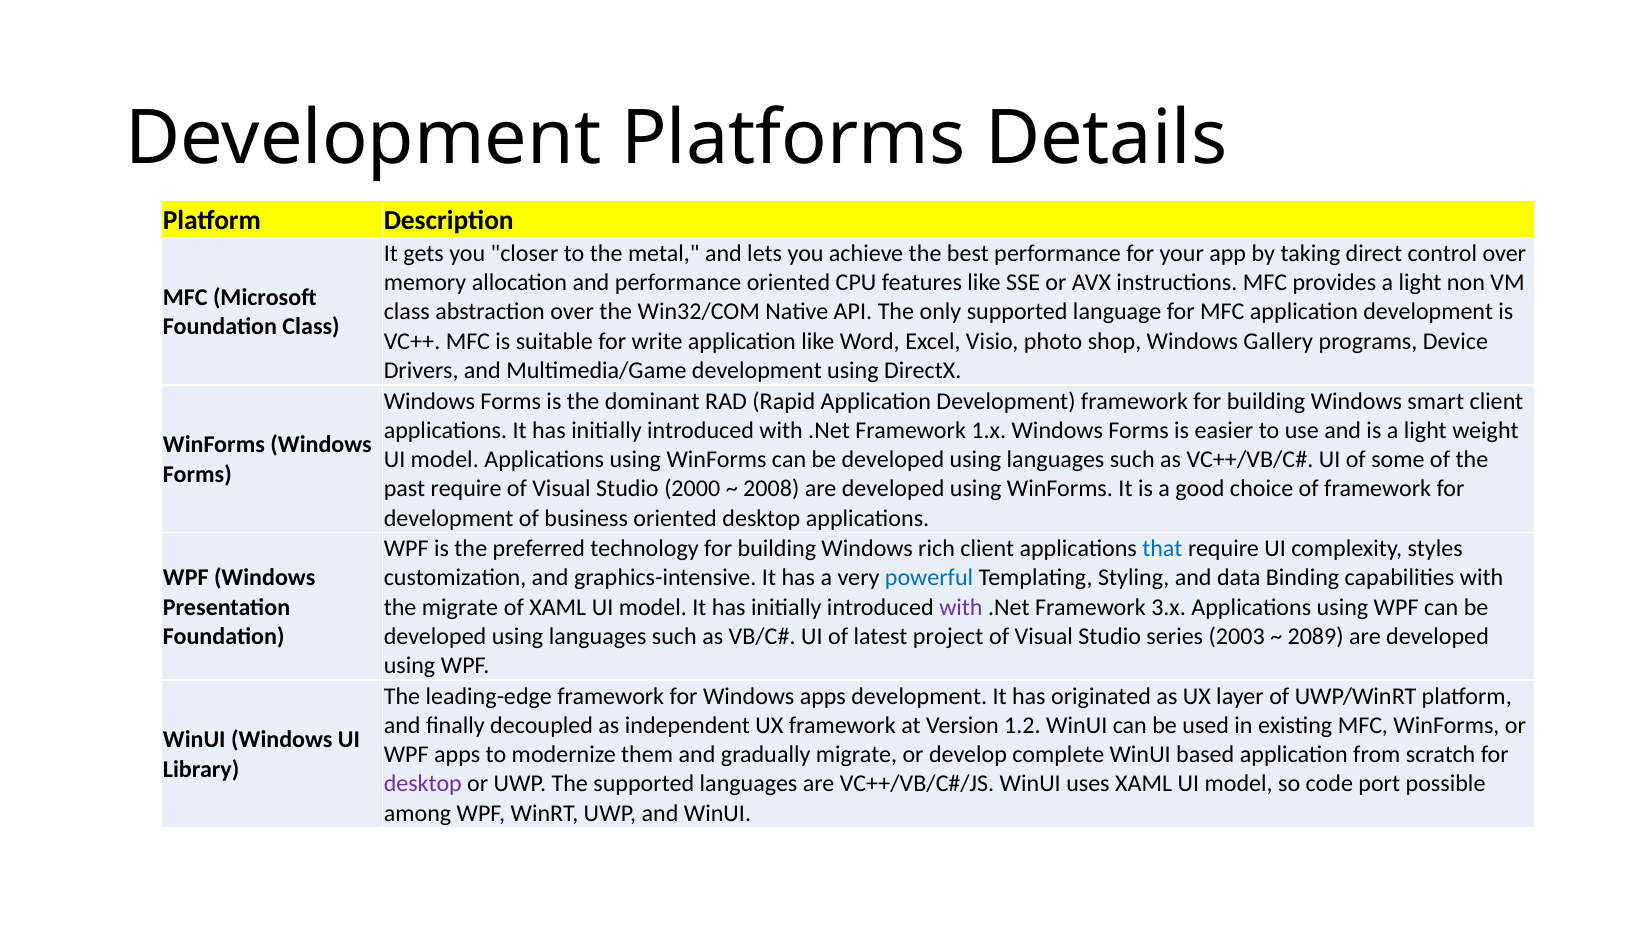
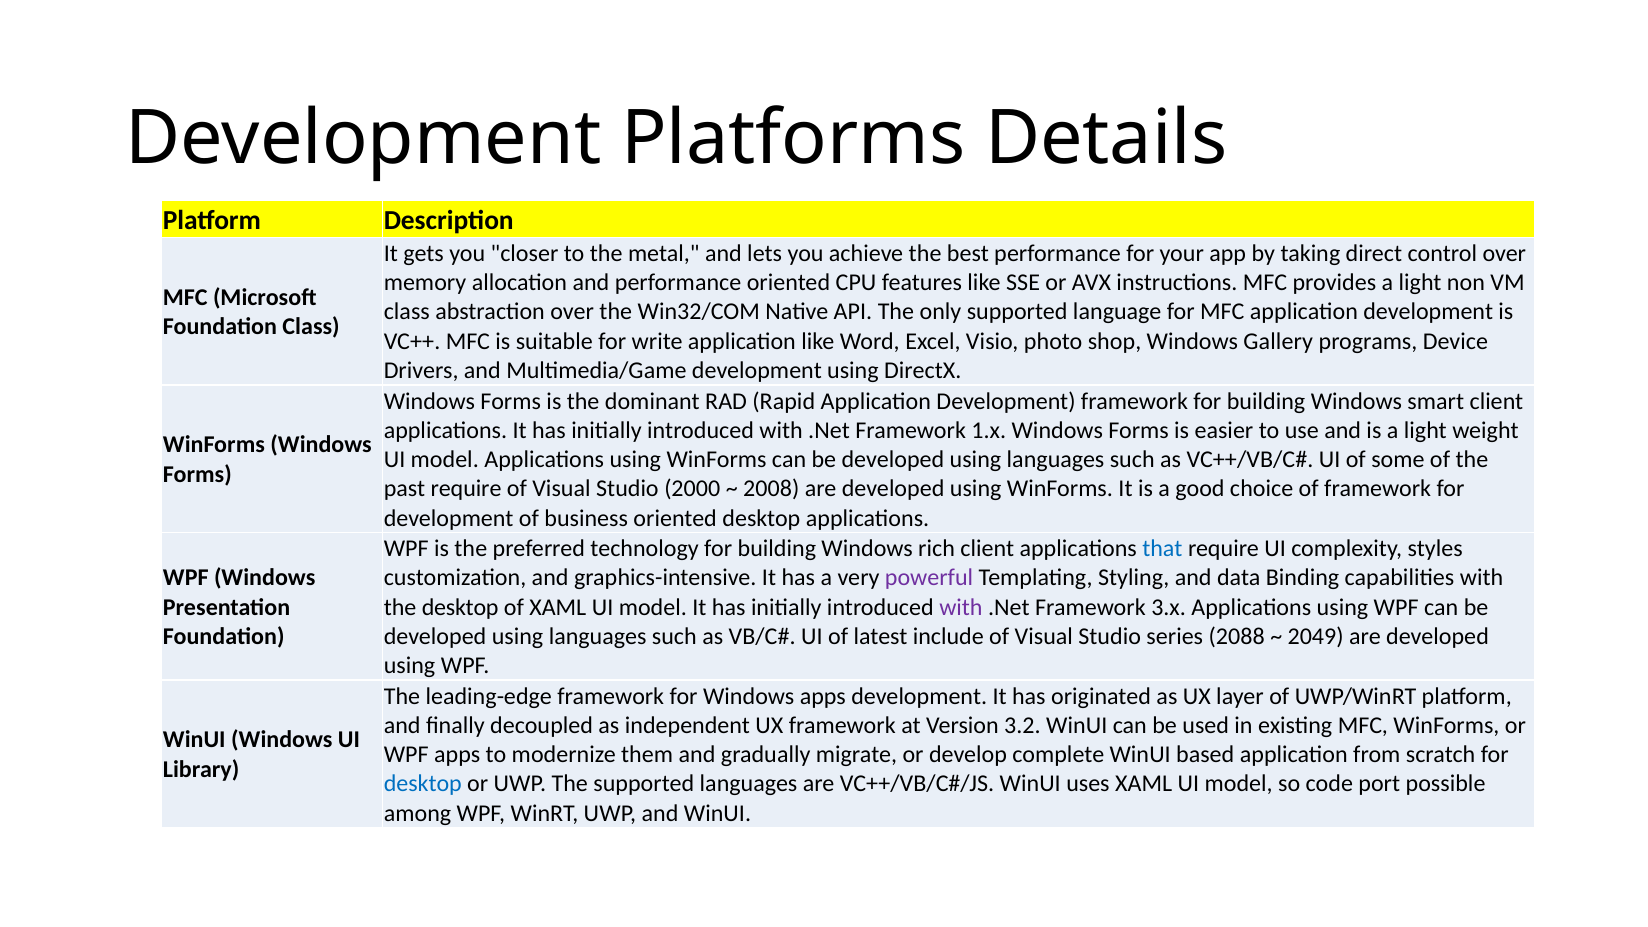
powerful colour: blue -> purple (929, 578)
the migrate: migrate -> desktop (460, 607)
project: project -> include (948, 636)
2003: 2003 -> 2088 (1237, 636)
2089: 2089 -> 2049 (1316, 636)
1.2: 1.2 -> 3.2 (1022, 725)
desktop colour: purple -> blue (423, 784)
